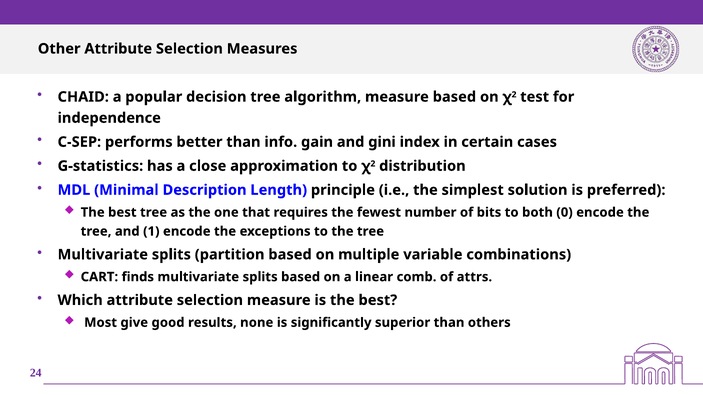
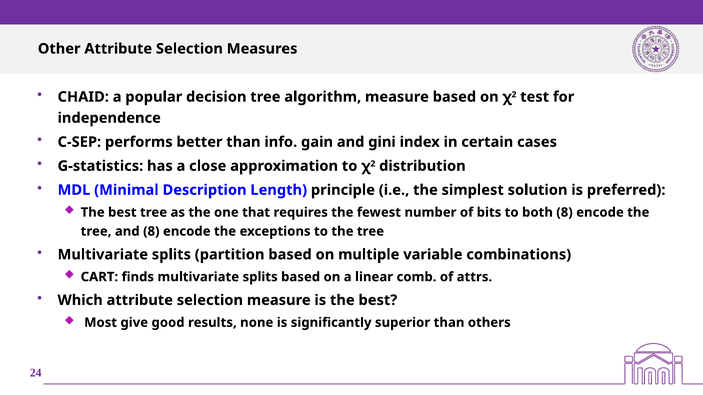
both 0: 0 -> 8 (565, 213)
and 1: 1 -> 8 (151, 232)
